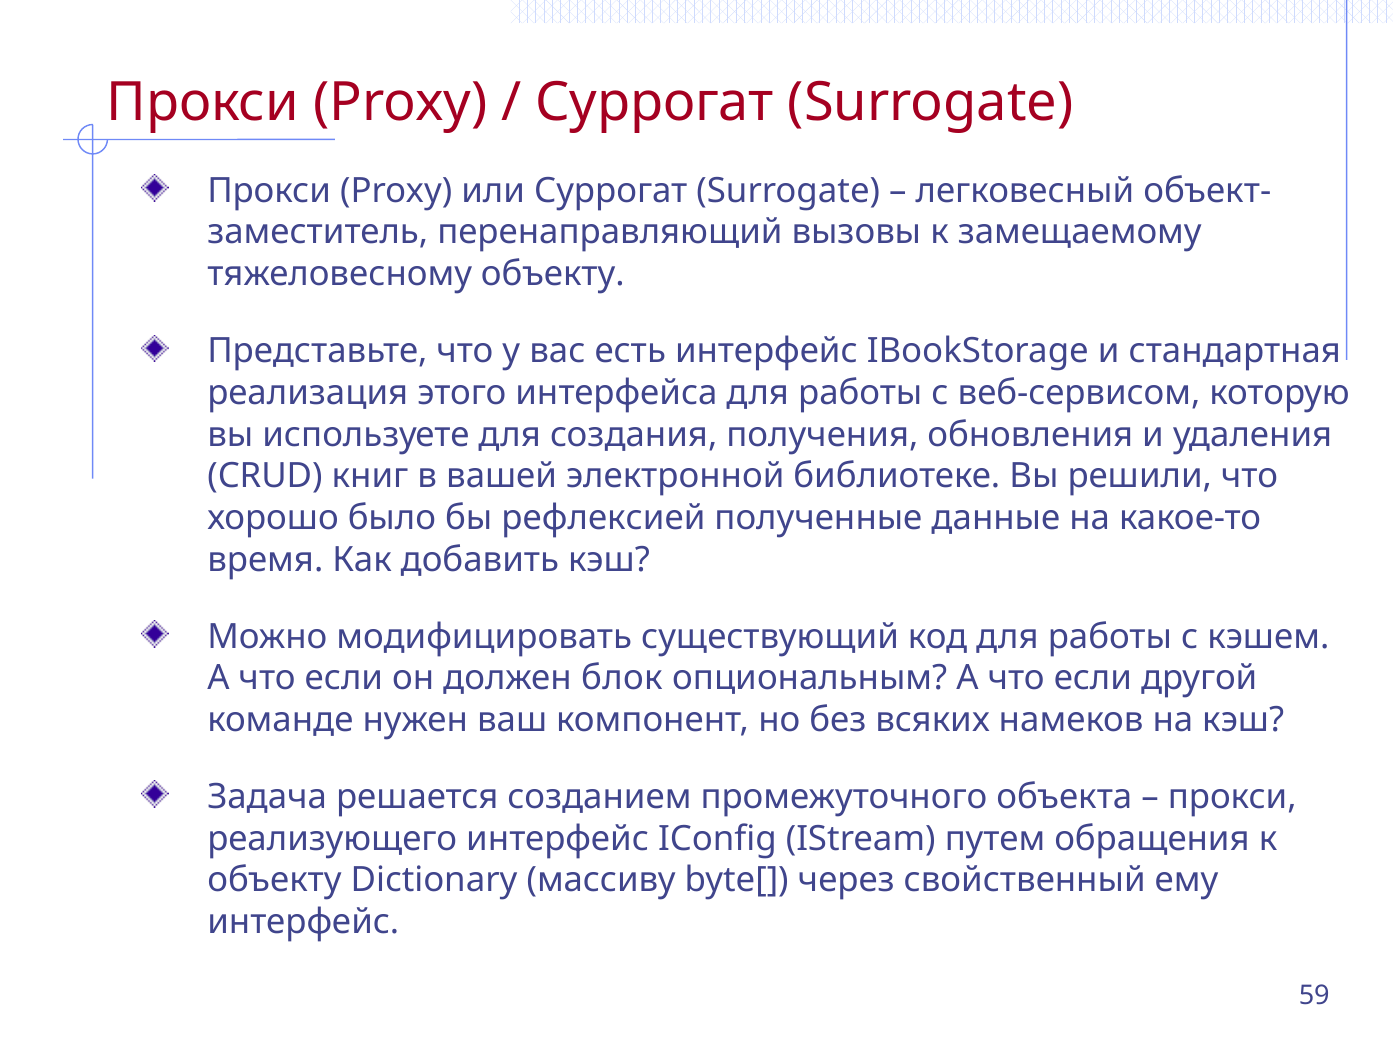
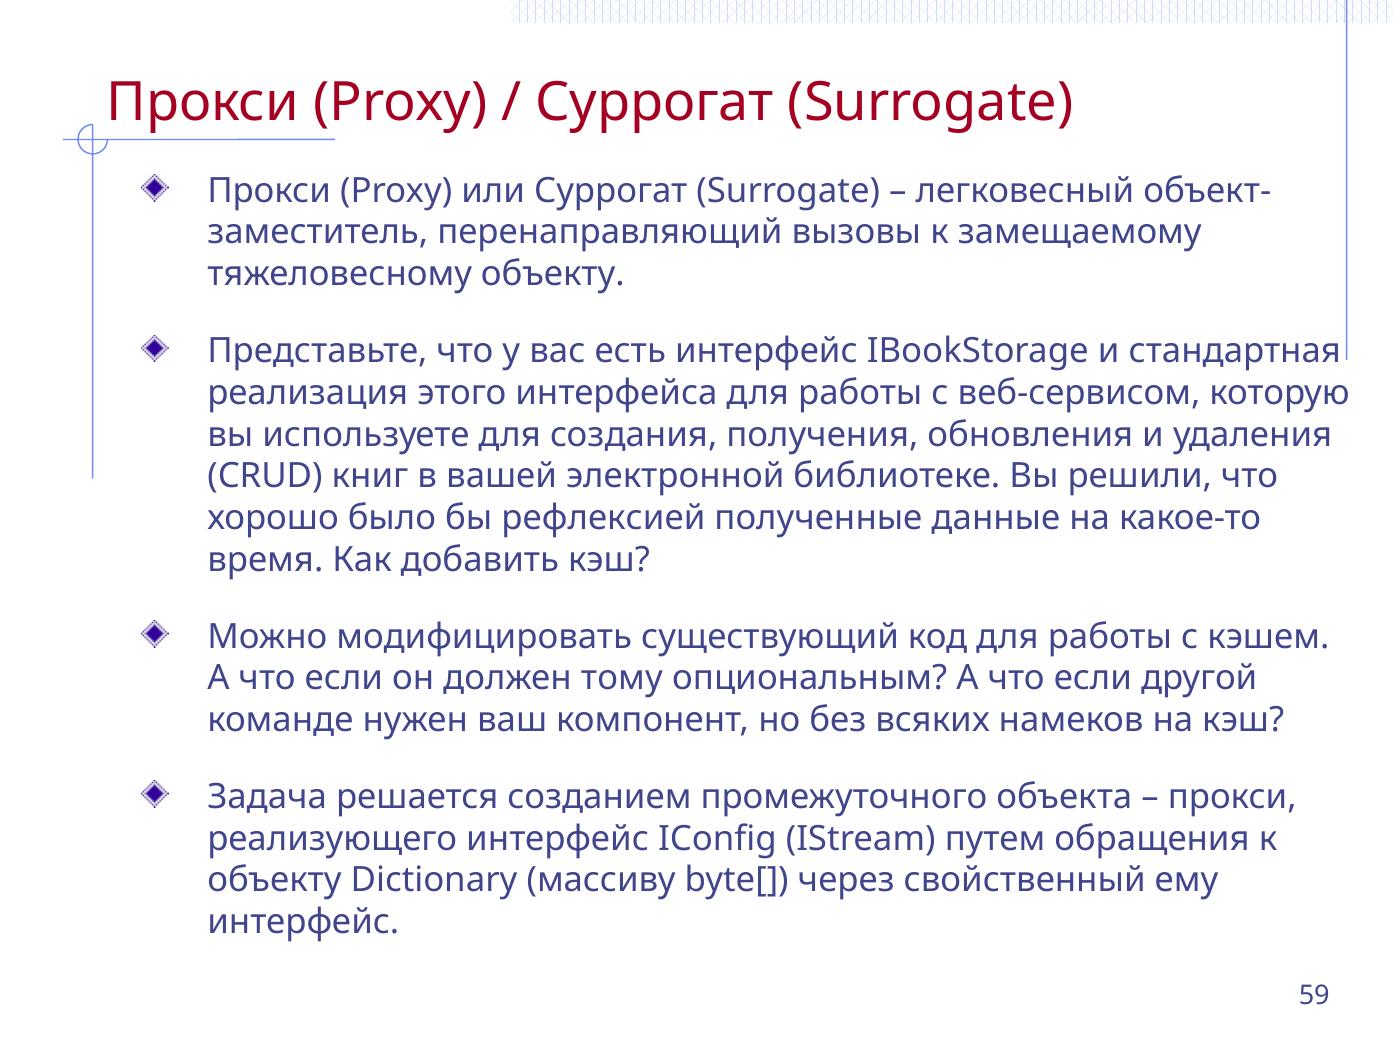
блок: блок -> тому (622, 678)
